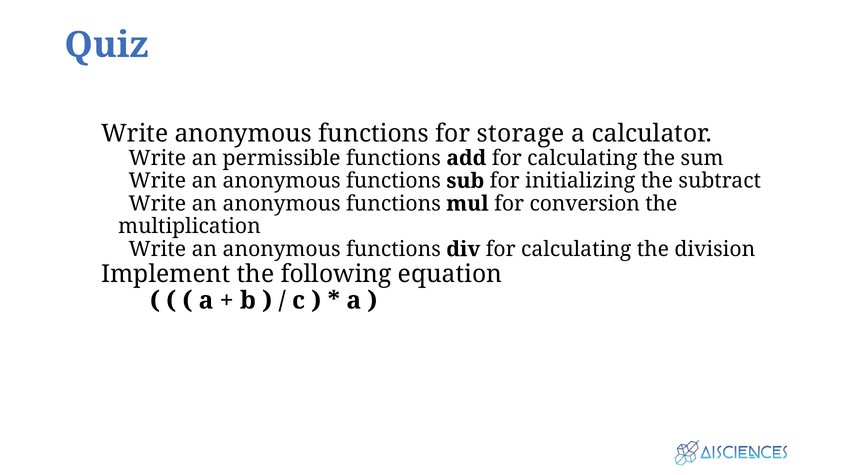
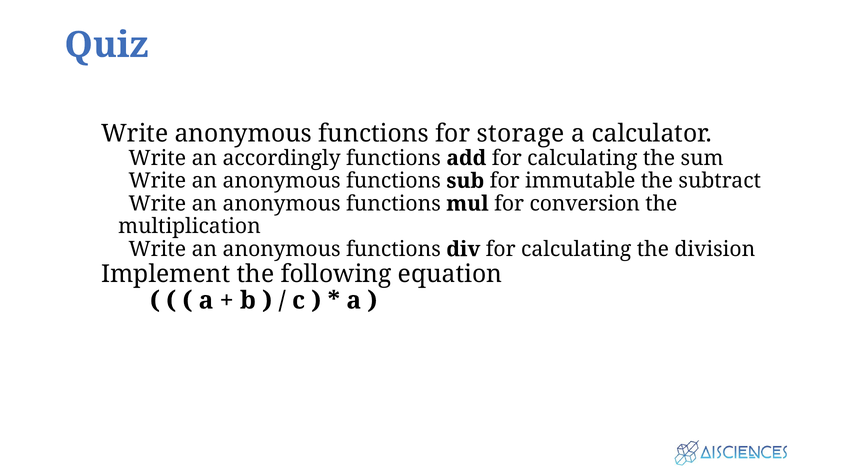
permissible: permissible -> accordingly (282, 158)
initializing: initializing -> immutable (580, 181)
